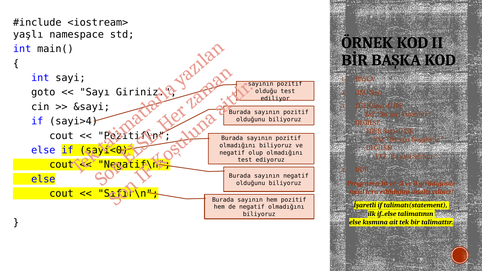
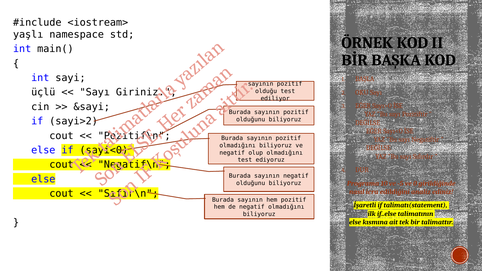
goto: goto -> üçlü (43, 92)
sayi>4: sayi>4 -> sayi>2 (74, 121)
